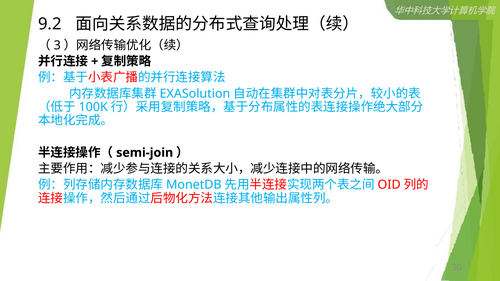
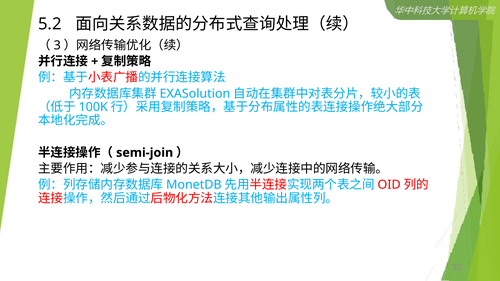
9.2: 9.2 -> 5.2 (50, 24)
